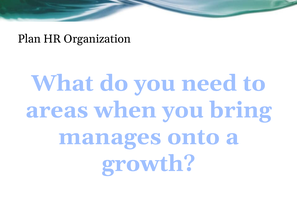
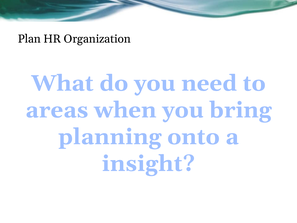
manages: manages -> planning (110, 137)
growth: growth -> insight (148, 163)
